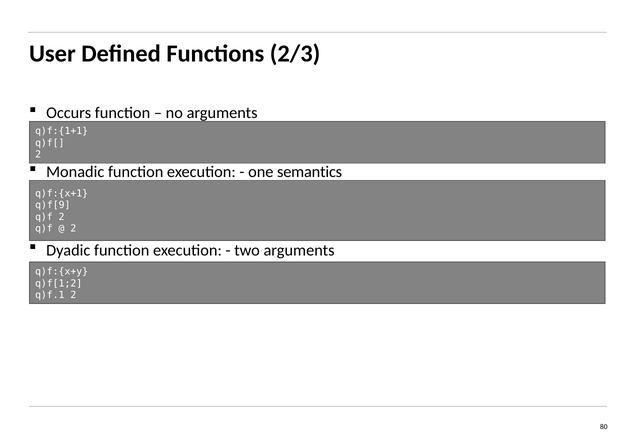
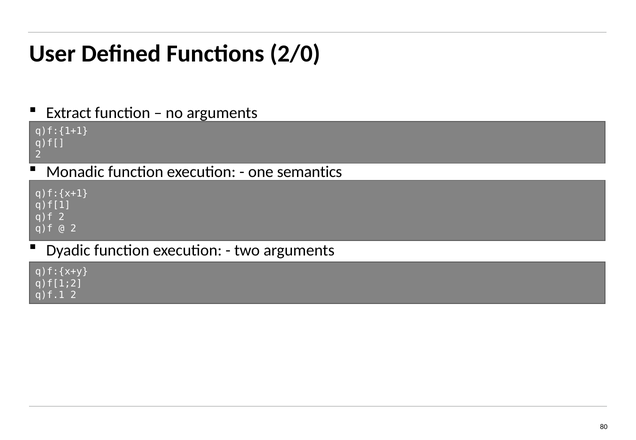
2/3: 2/3 -> 2/0 (295, 54)
Occurs: Occurs -> Extract (69, 113)
q)f[9: q)f[9 -> q)f[1 (53, 205)
